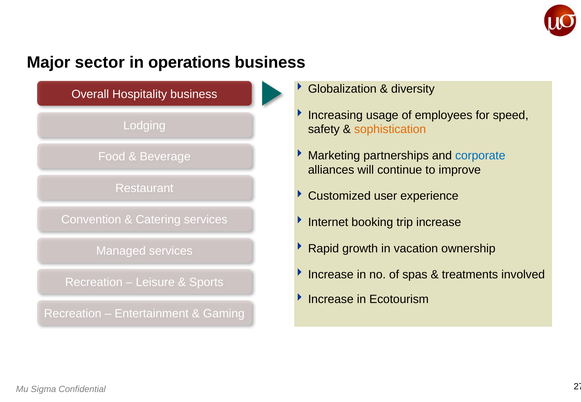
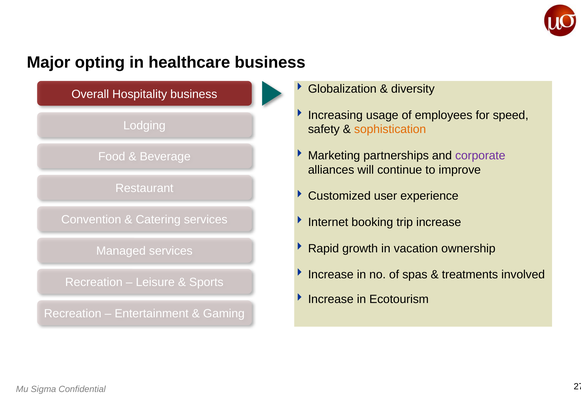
sector: sector -> opting (100, 63)
operations: operations -> healthcare (189, 63)
corporate colour: blue -> purple (480, 156)
